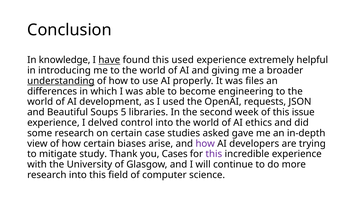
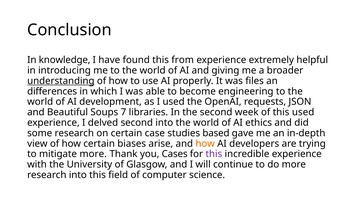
have underline: present -> none (109, 60)
this used: used -> from (183, 60)
5: 5 -> 7 (123, 112)
this issue: issue -> used (303, 112)
delved control: control -> second (137, 123)
asked: asked -> based (216, 133)
how colour: purple -> orange (205, 143)
mitigate study: study -> more (93, 154)
